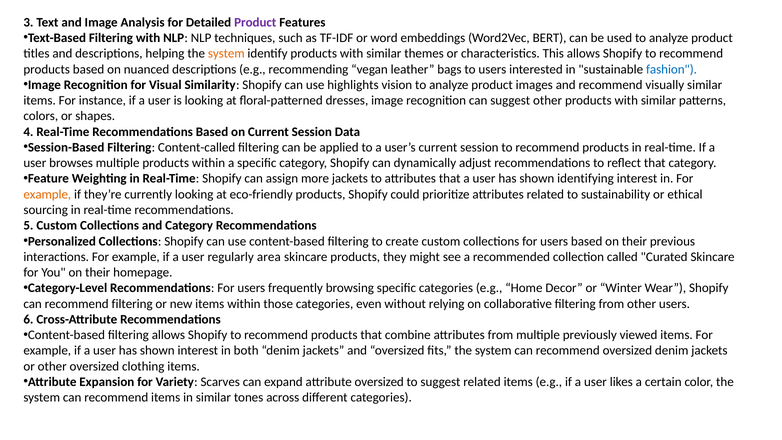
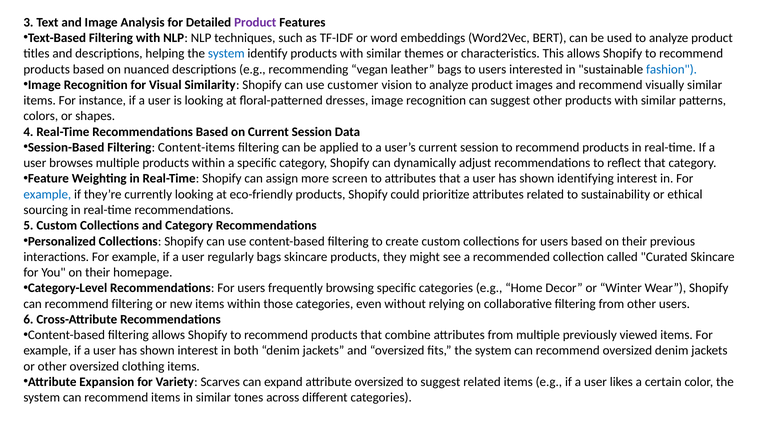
system colour: orange -> blue (226, 54)
highlights: highlights -> customer (353, 85)
Content-called: Content-called -> Content-items (197, 147)
more jackets: jackets -> screen (350, 179)
example colour: orange -> blue (47, 194)
regularly area: area -> bags (269, 257)
